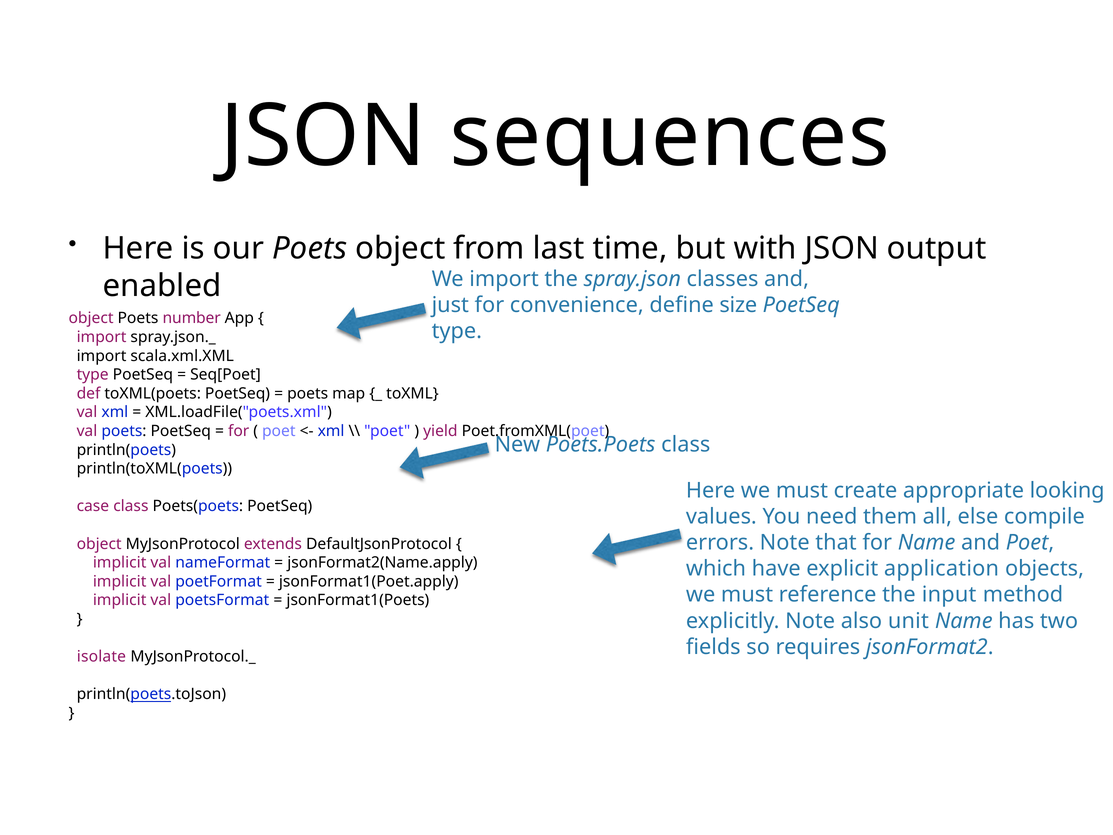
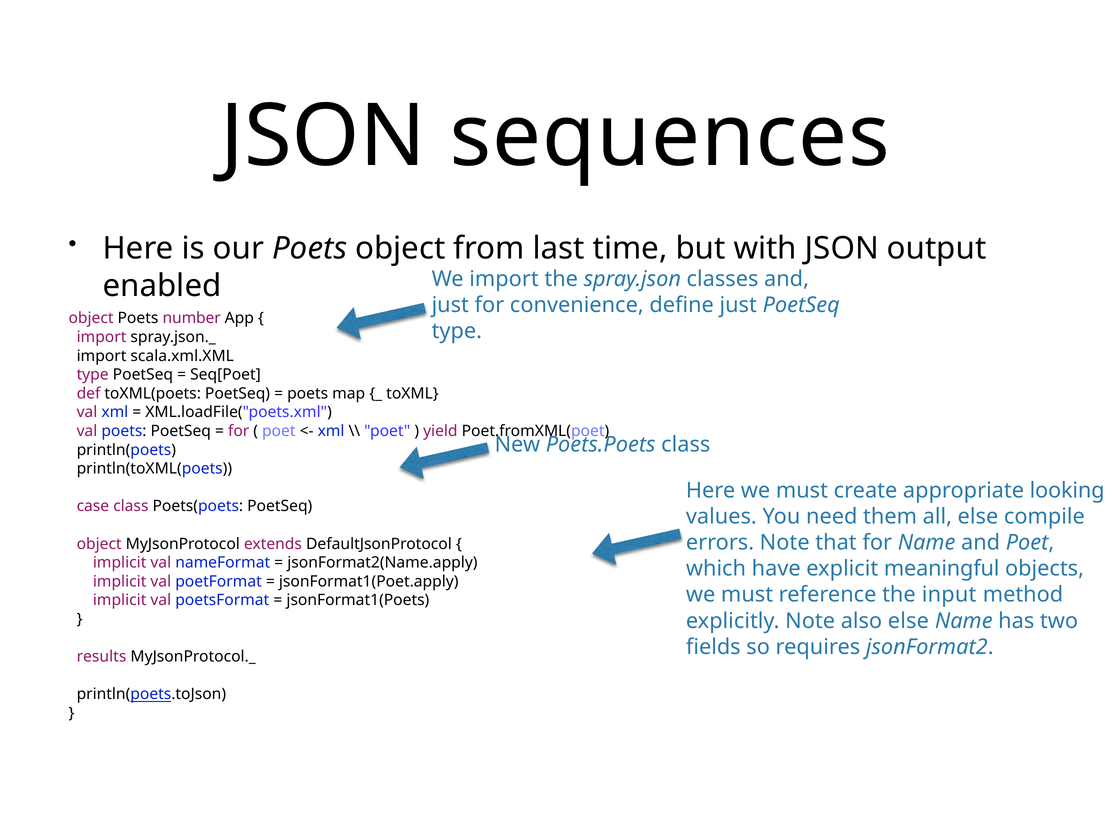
define size: size -> just (738, 305)
application: application -> meaningful (942, 568)
also unit: unit -> else (908, 621)
isolate: isolate -> results (102, 656)
